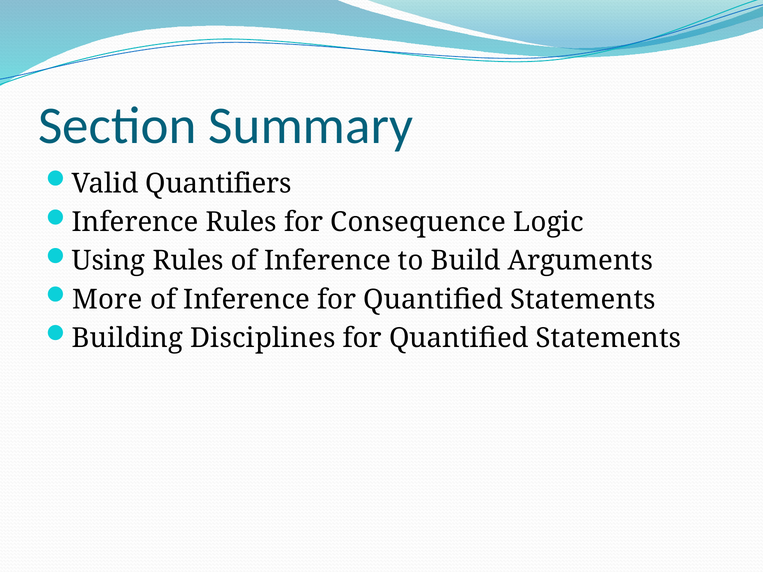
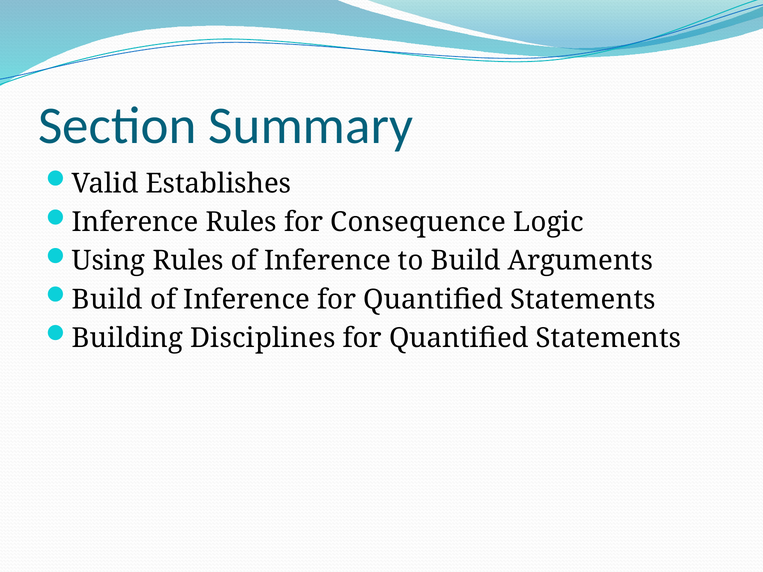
Quantifiers: Quantifiers -> Establishes (218, 184)
More: More -> Build (107, 300)
